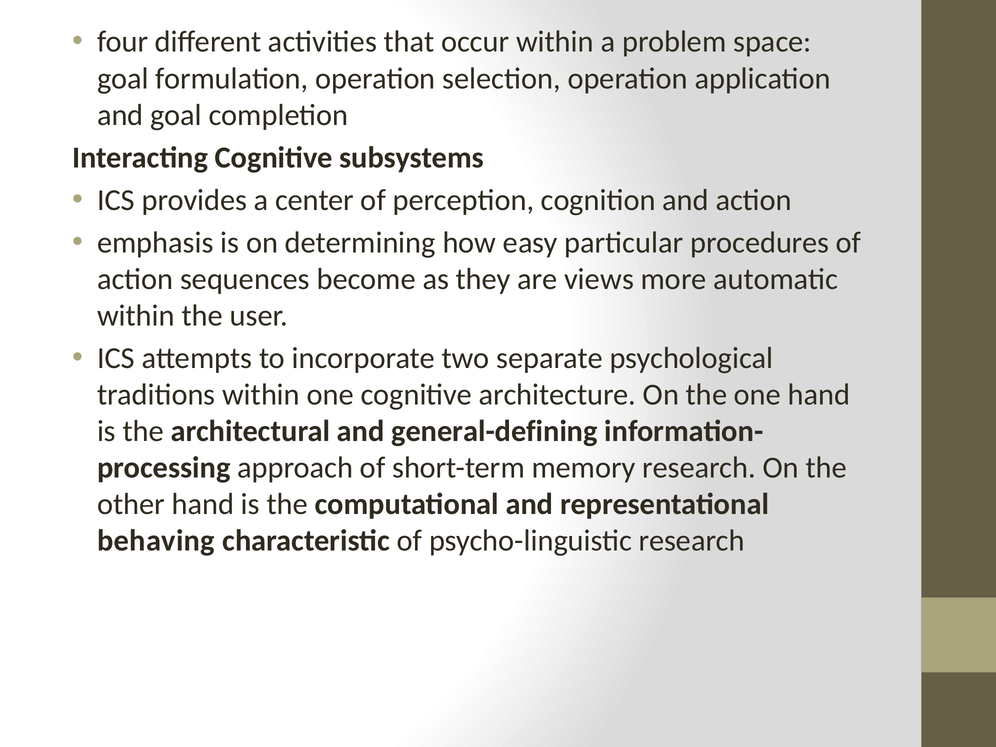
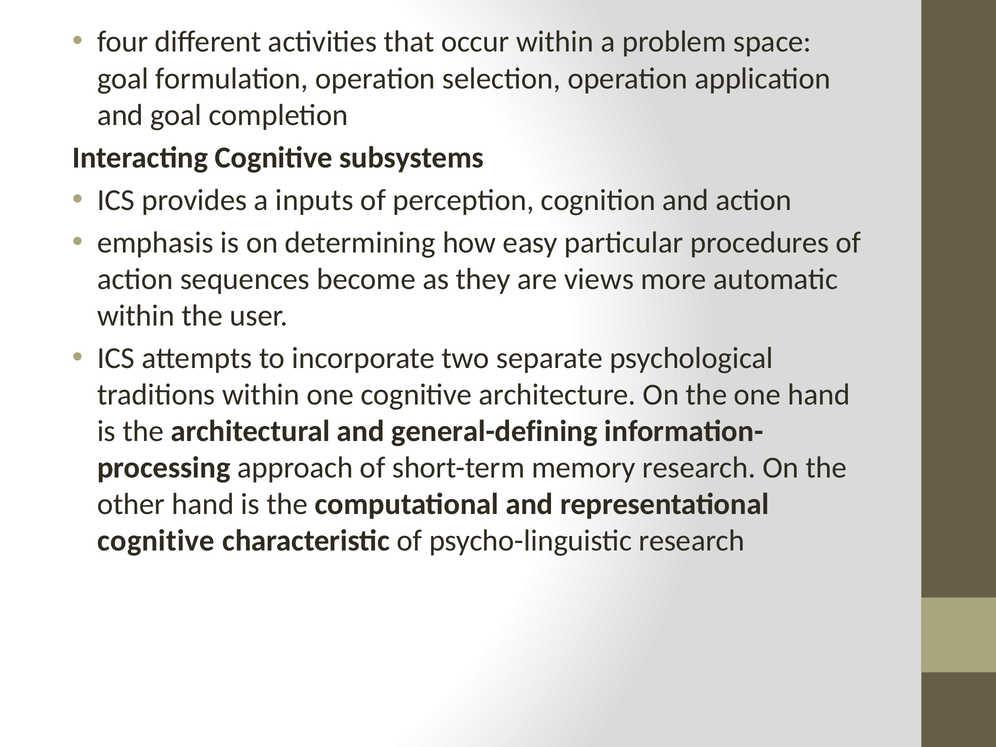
center: center -> inputs (314, 200)
behaving: behaving -> cognitive (156, 541)
